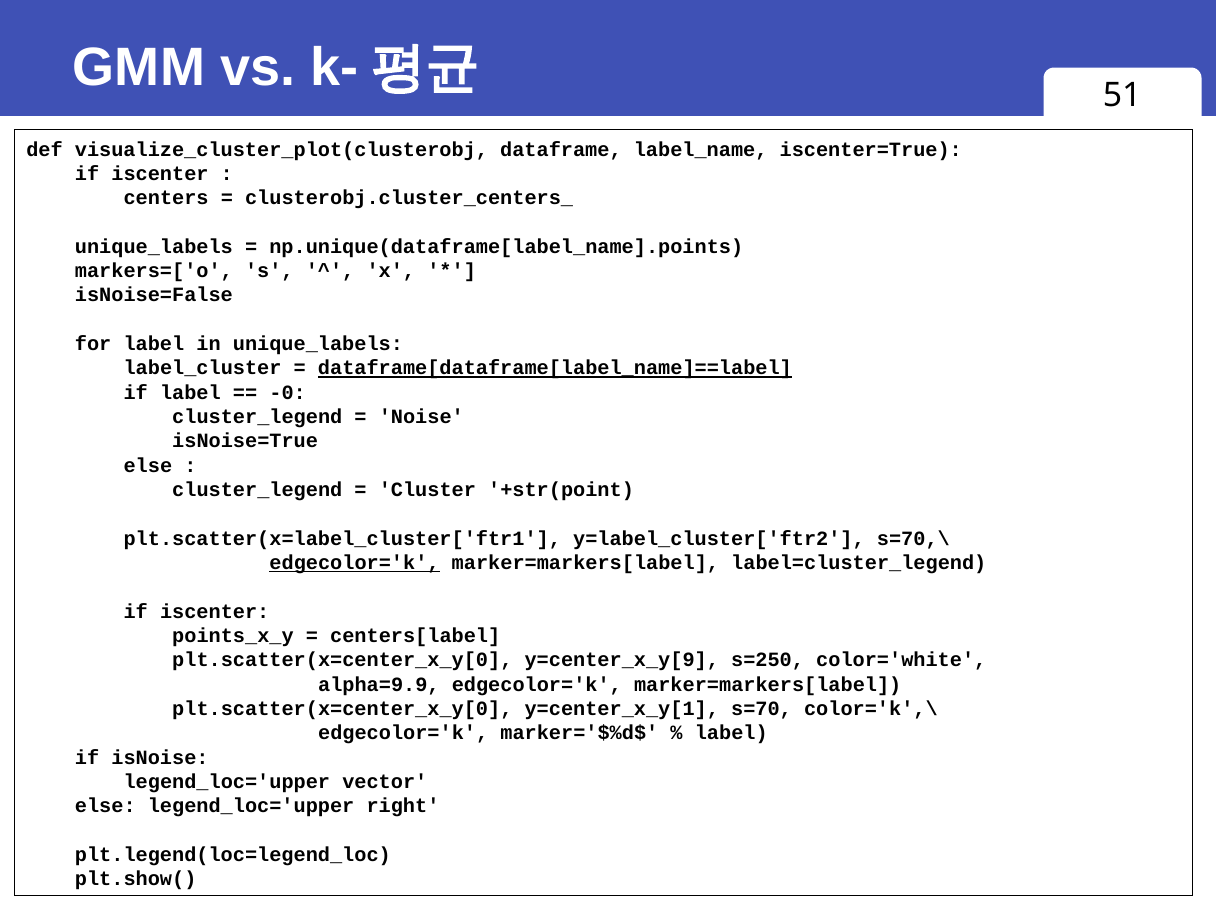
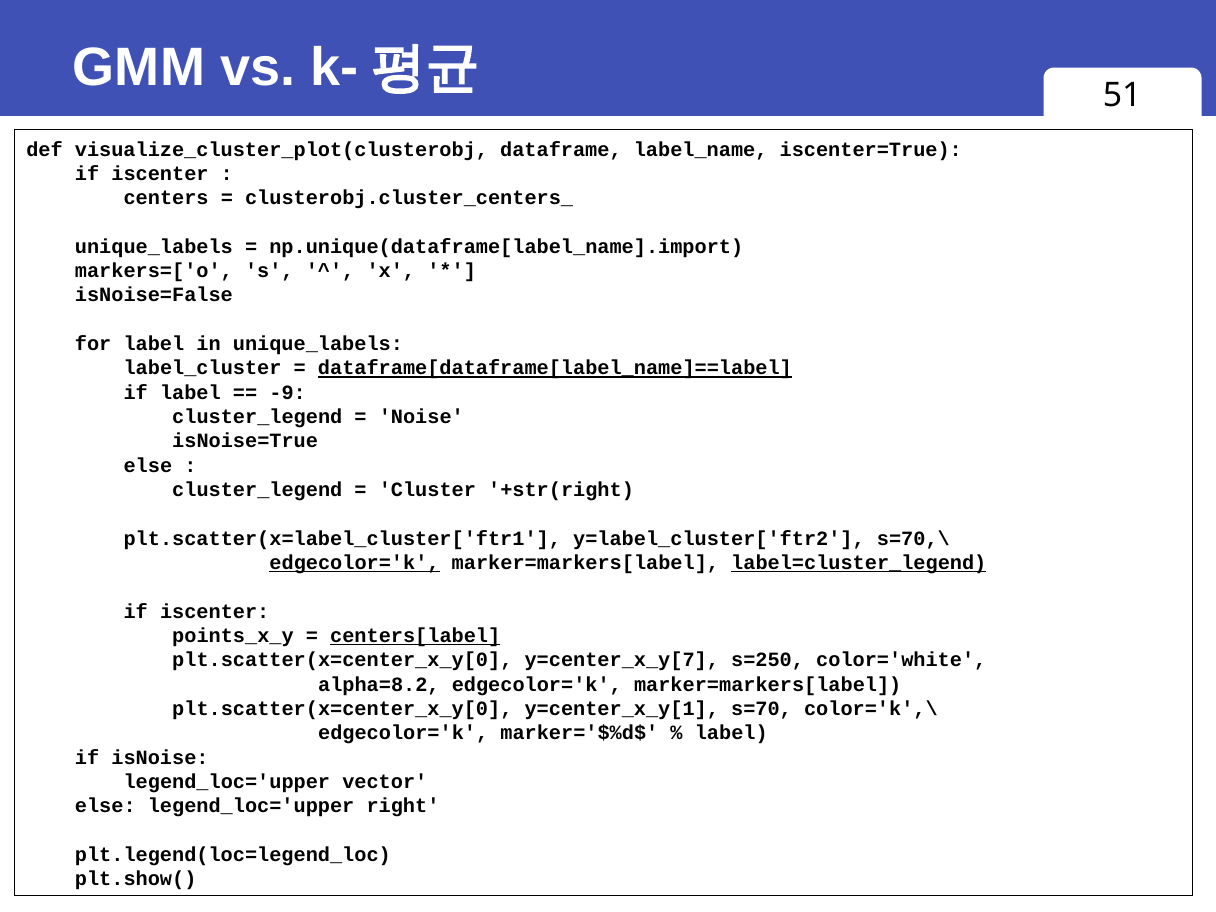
np.unique(dataframe[label_name].points: np.unique(dataframe[label_name].points -> np.unique(dataframe[label_name].import (506, 247)
-0: -0 -> -9 (288, 393)
+str(point: +str(point -> +str(right (561, 490)
label=cluster_legend underline: none -> present (859, 563)
centers[label underline: none -> present (415, 636)
y=center_x_y[9: y=center_x_y[9 -> y=center_x_y[7 (622, 660)
alpha=9.9: alpha=9.9 -> alpha=8.2 (379, 684)
